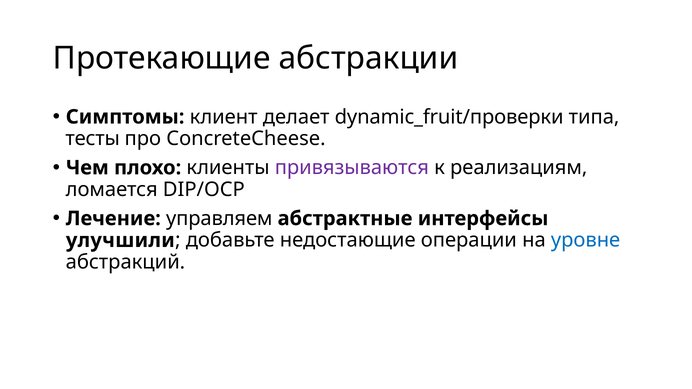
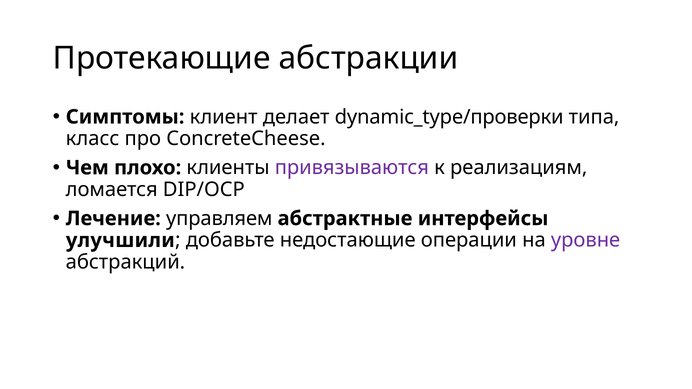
dynamic_fruit/проверки: dynamic_fruit/проверки -> dynamic_type/проверки (449, 117)
тесты: тесты -> класс (93, 139)
уровне colour: blue -> purple (586, 240)
